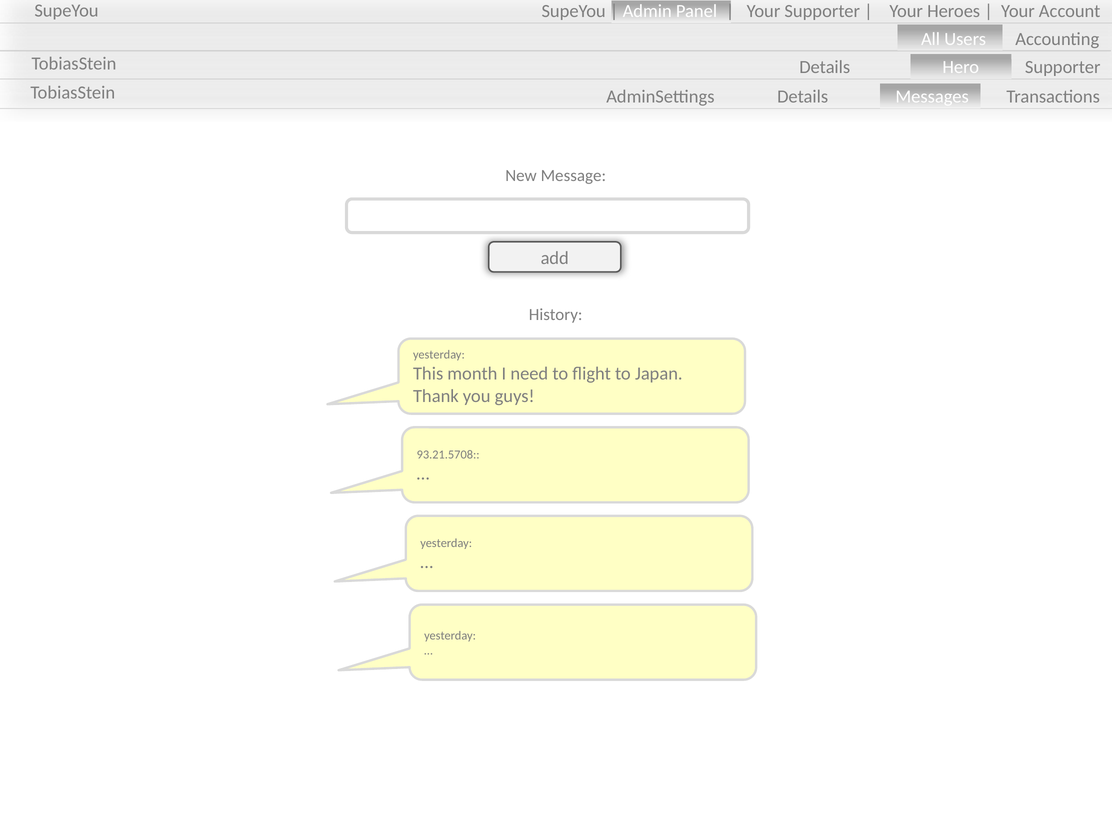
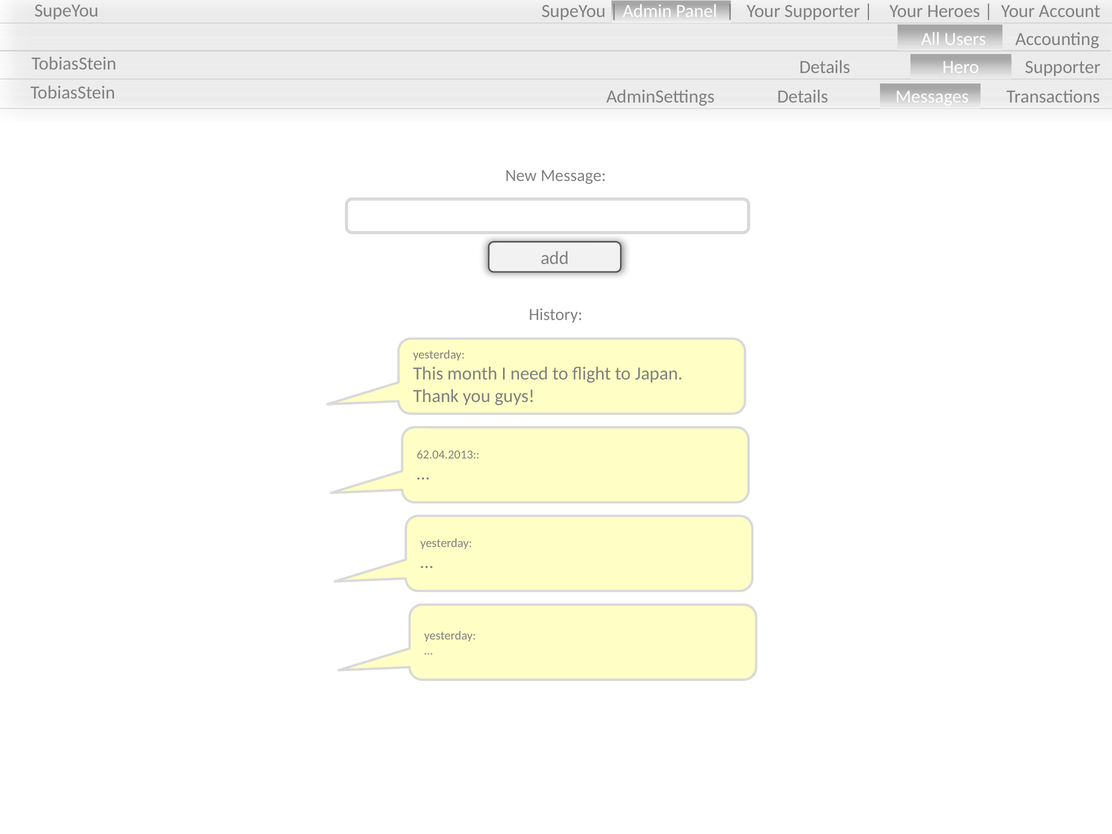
93.21.5708: 93.21.5708 -> 62.04.2013 (448, 455)
